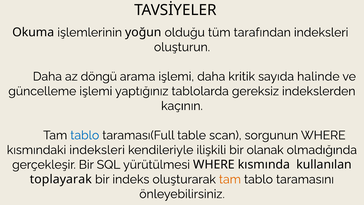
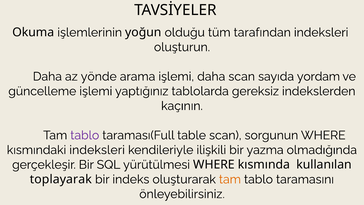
döngü: döngü -> yönde (99, 76)
daha kritik: kritik -> scan (242, 76)
halinde: halinde -> yordam (318, 76)
tablo colour: blue -> purple (85, 135)
olanak: olanak -> yazma (265, 150)
